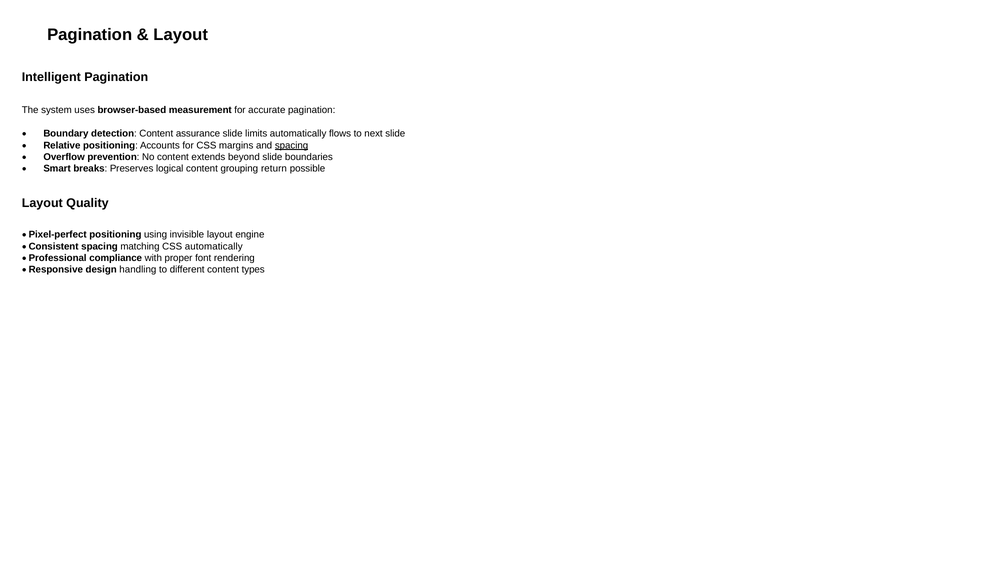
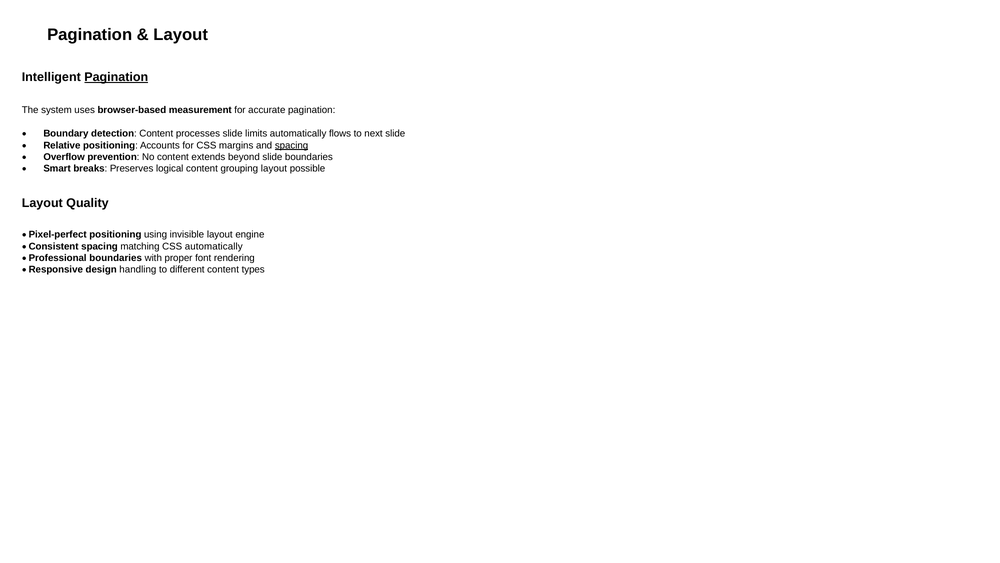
Pagination underline: none -> present (116, 77)
assurance: assurance -> processes (198, 134)
grouping return: return -> layout (274, 169)
Professional compliance: compliance -> boundaries (116, 258)
